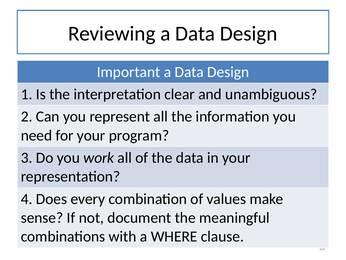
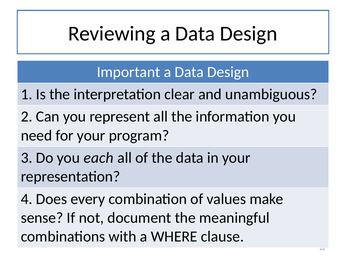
work: work -> each (99, 157)
